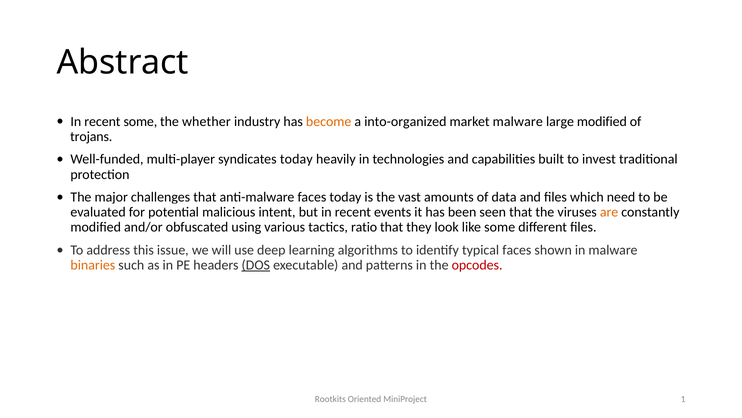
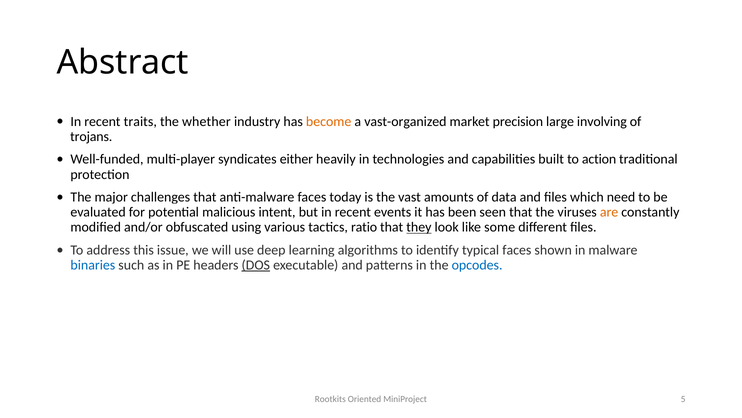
some: some -> traits (140, 121)
into-organized: into-organized -> vast-organized (405, 121)
market malware: malware -> precision (518, 121)
large modified: modified -> involving (602, 121)
syndicates today: today -> either (296, 159)
invest: invest -> action (599, 159)
they underline: none -> present (419, 227)
binaries colour: orange -> blue (93, 265)
opcodes colour: red -> blue (477, 265)
1: 1 -> 5 (683, 398)
